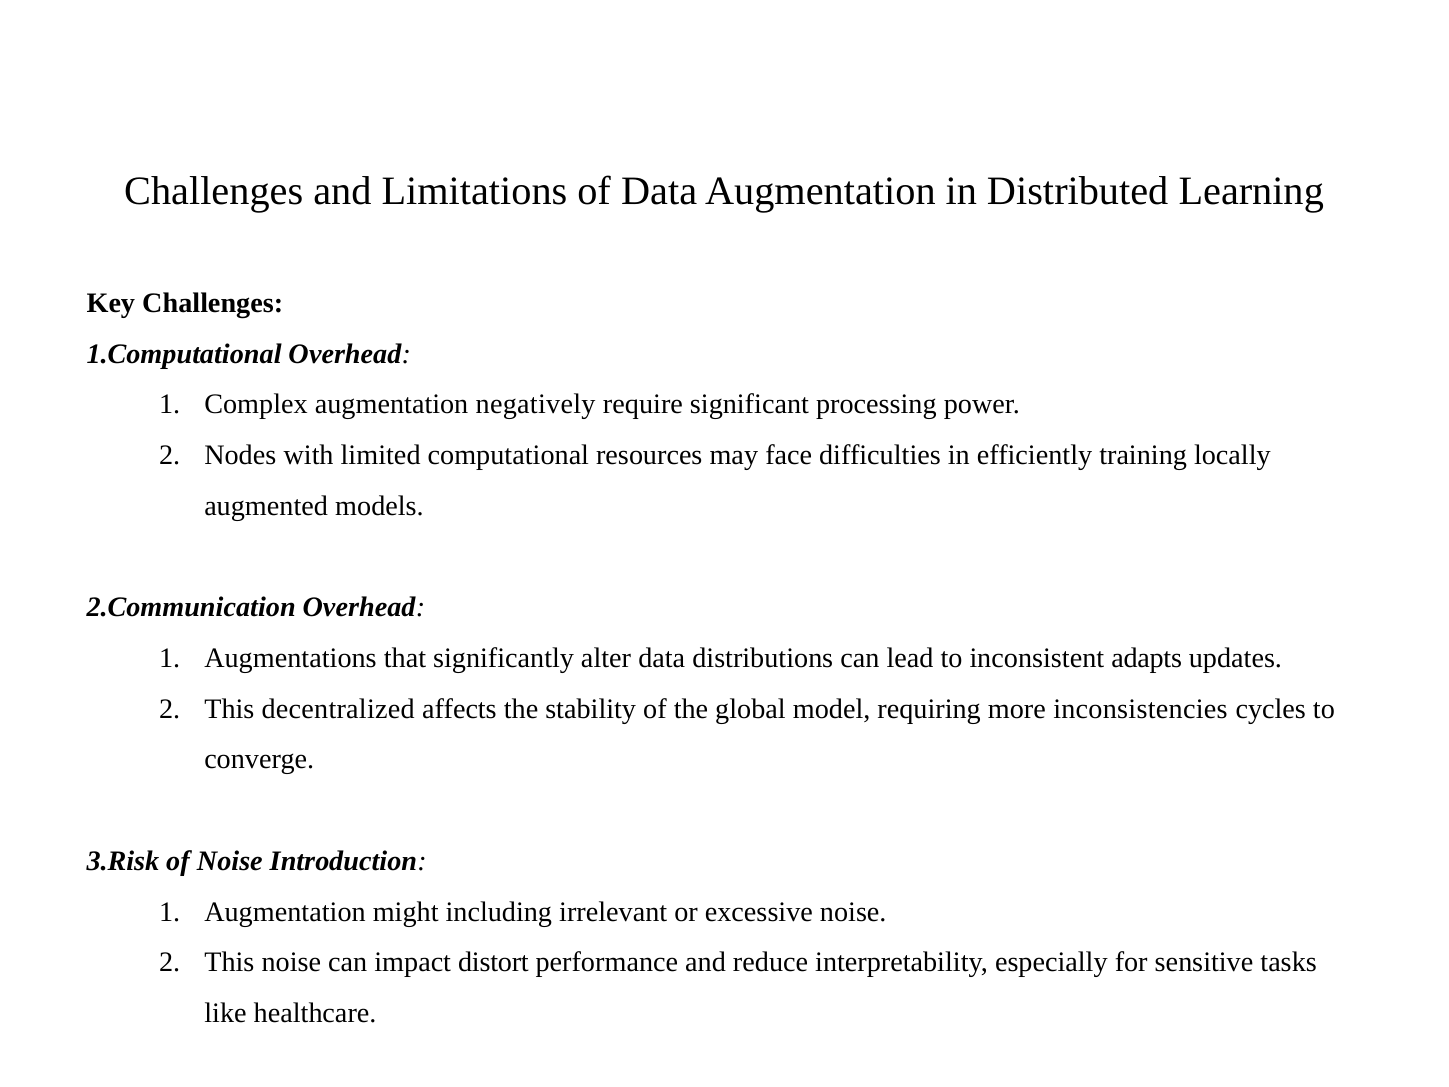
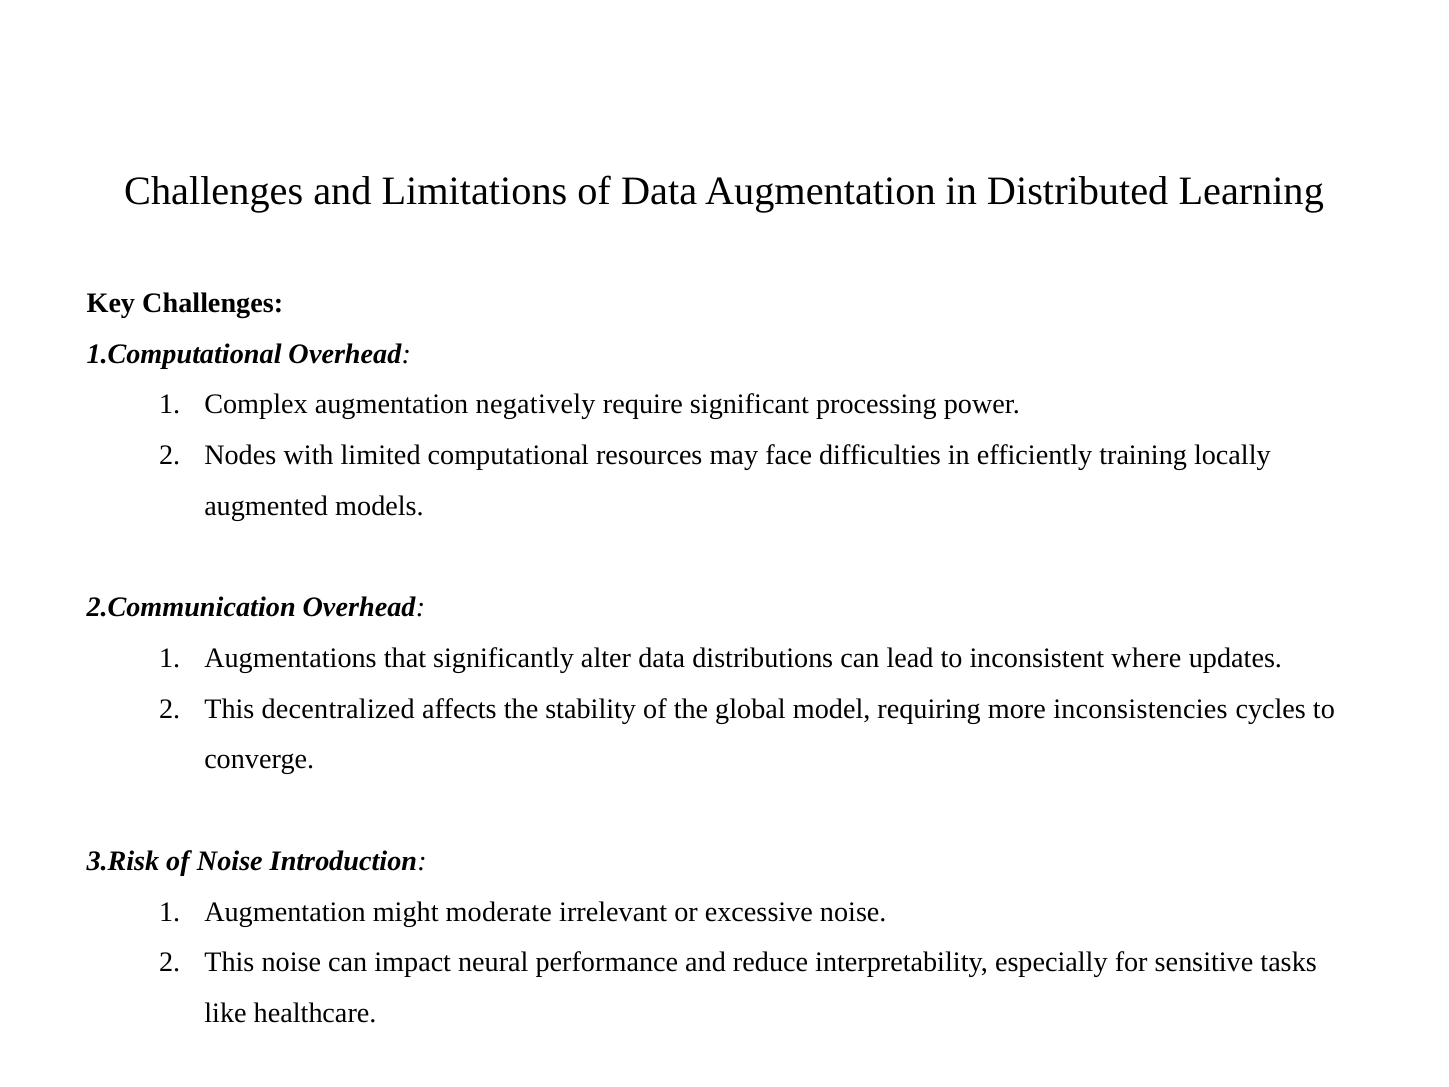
adapts: adapts -> where (1146, 658)
including: including -> moderate (499, 912)
distort: distort -> neural (493, 962)
